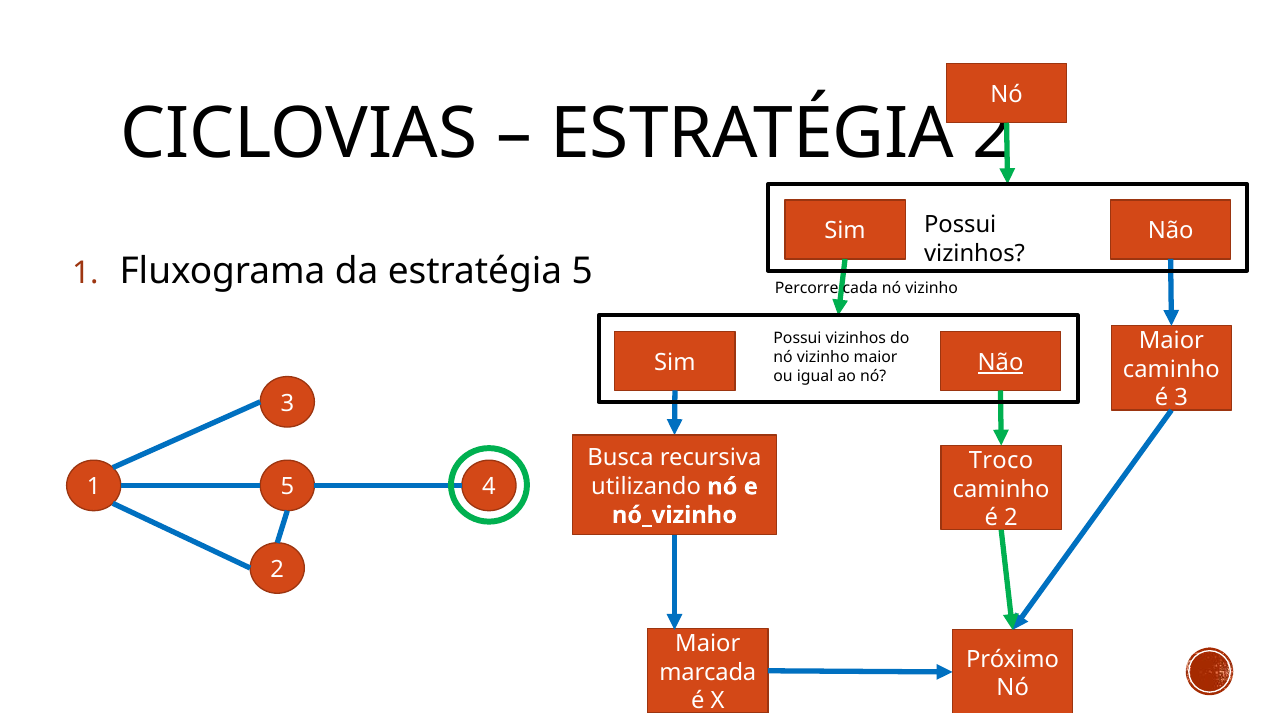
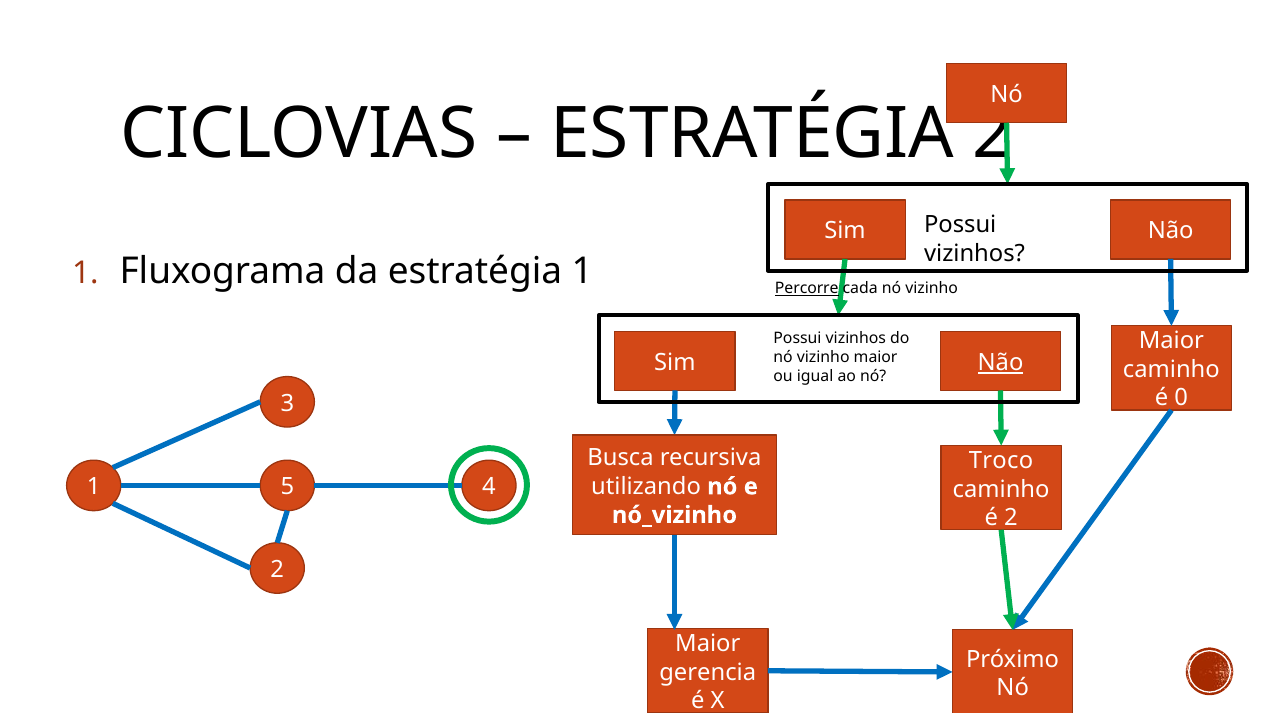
estratégia 5: 5 -> 1 (582, 271)
Percorre underline: none -> present (807, 289)
3: 3 -> 0 (1181, 398)
marcada: marcada -> gerencia (708, 673)
